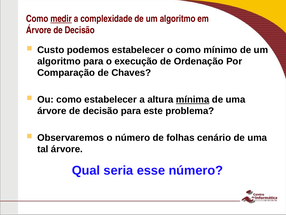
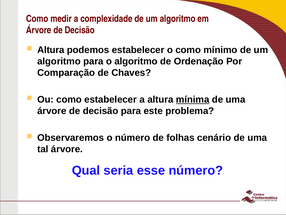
medir underline: present -> none (61, 19)
Custo: Custo -> Altura (51, 50)
o execução: execução -> algoritmo (136, 61)
